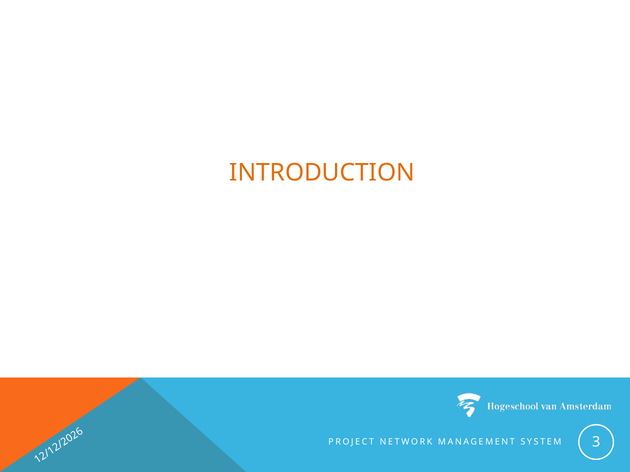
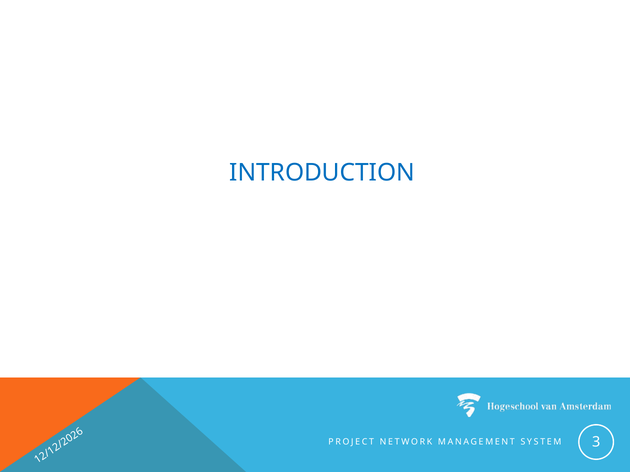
INTRODUCTION colour: orange -> blue (322, 173)
